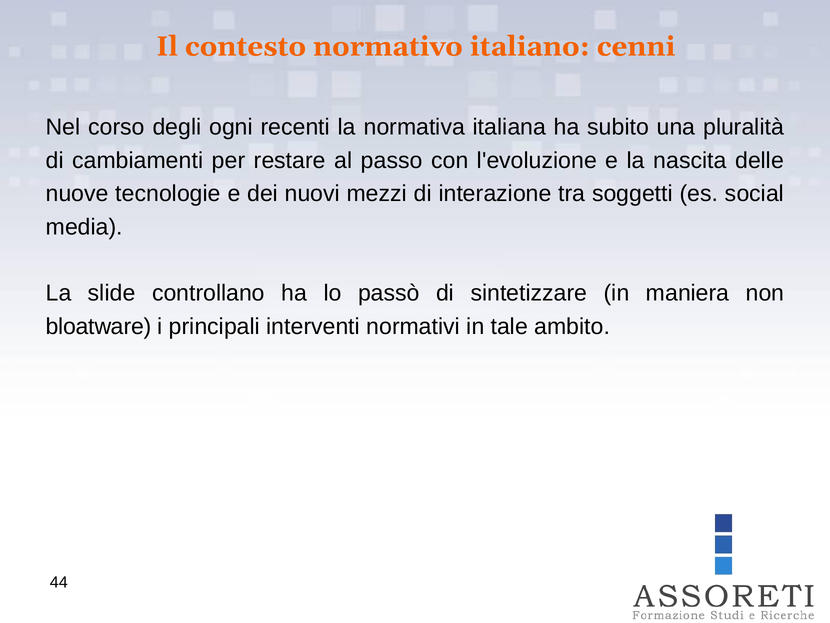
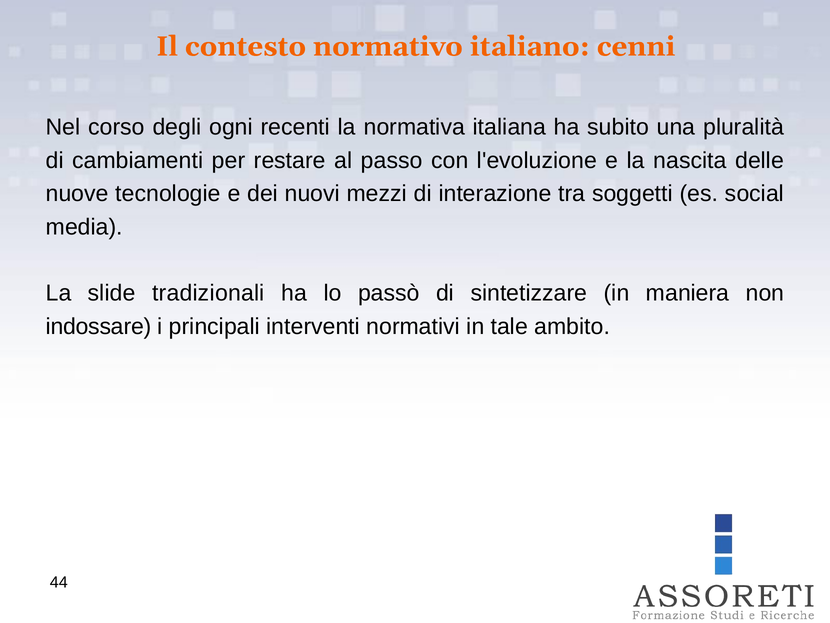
controllano: controllano -> tradizionali (208, 293)
bloatware: bloatware -> indossare (99, 326)
